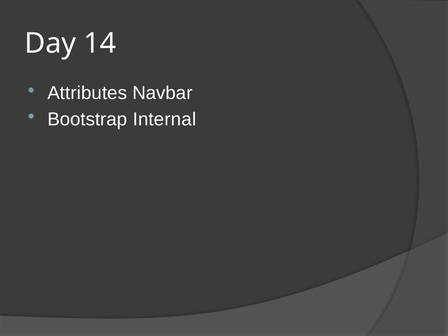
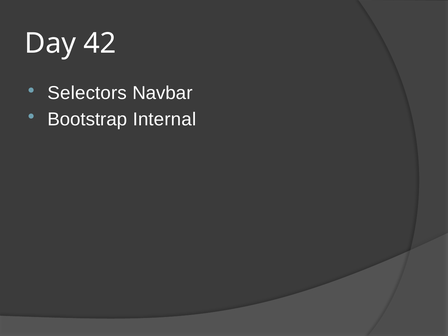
14: 14 -> 42 (100, 43)
Attributes: Attributes -> Selectors (87, 93)
